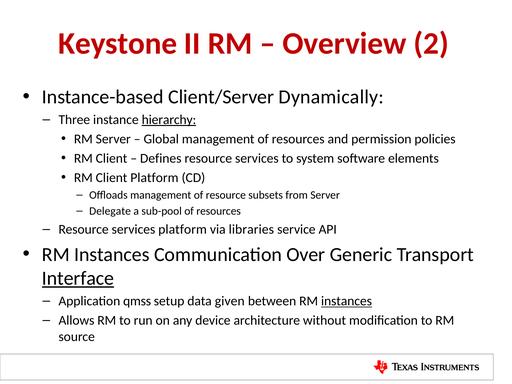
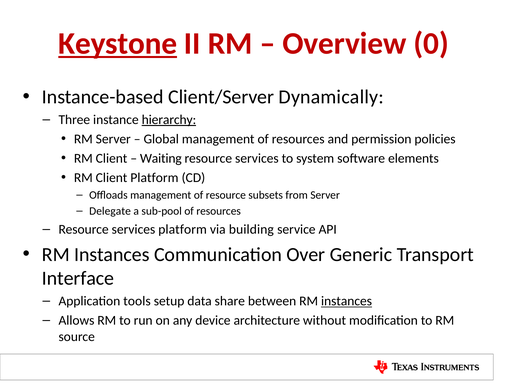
Keystone underline: none -> present (118, 44)
2: 2 -> 0 (431, 44)
Defines: Defines -> Waiting (161, 158)
libraries: libraries -> building (251, 229)
Interface underline: present -> none (78, 278)
qmss: qmss -> tools (137, 301)
given: given -> share (230, 301)
